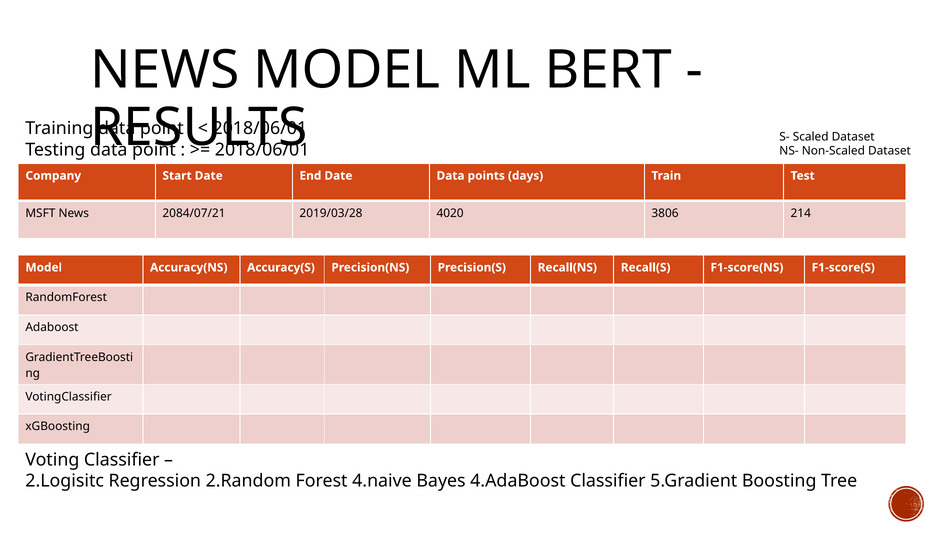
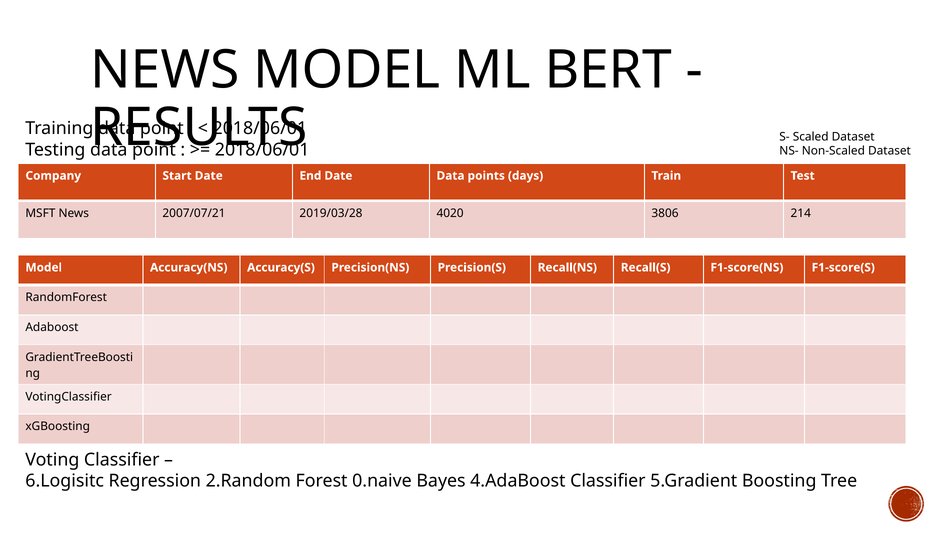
2084/07/21: 2084/07/21 -> 2007/07/21 (194, 213)
2.Logisitc: 2.Logisitc -> 6.Logisitc (65, 480)
4.naive: 4.naive -> 0.naive (382, 480)
